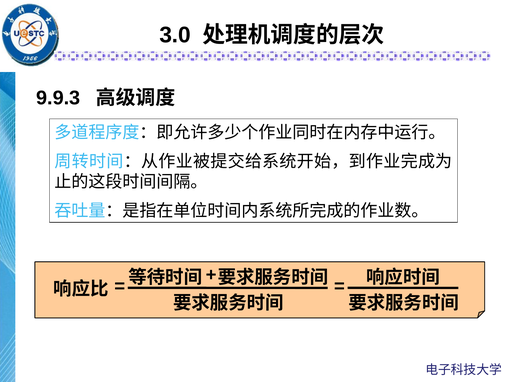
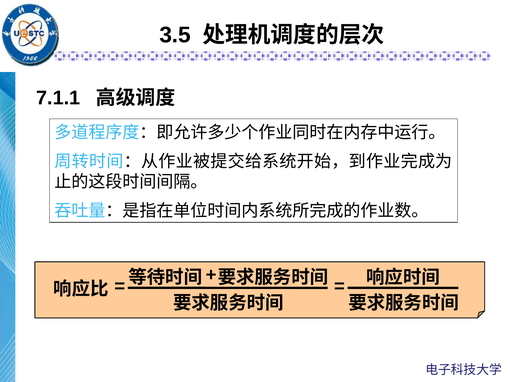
3.0: 3.0 -> 3.5 (175, 35)
9.9.3: 9.9.3 -> 7.1.1 (58, 98)
